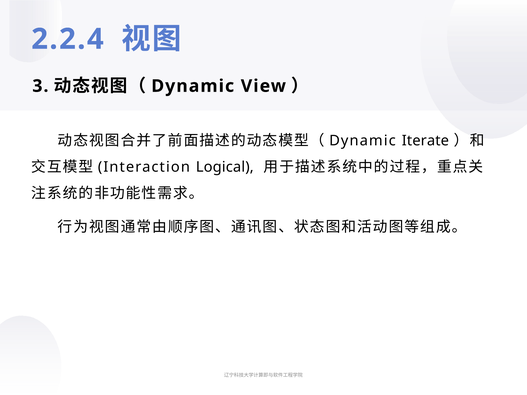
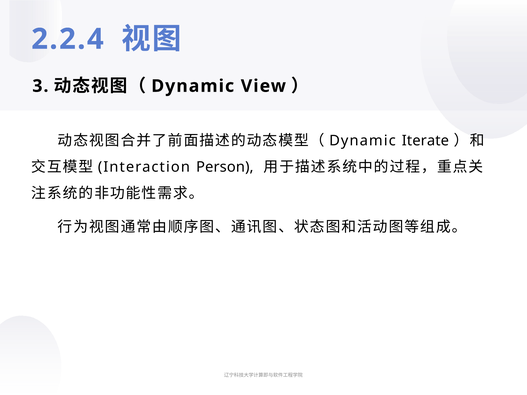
Logical: Logical -> Person (225, 167)
